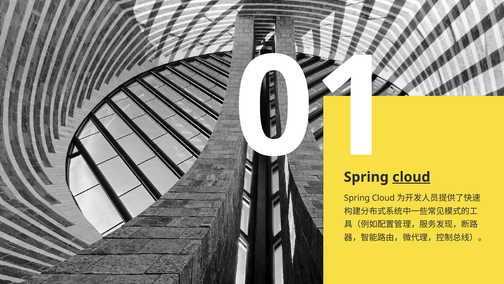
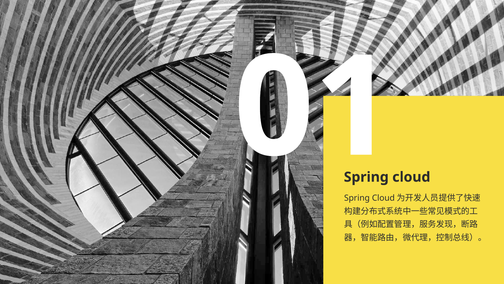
cloud underline: present -> none (411, 177)
